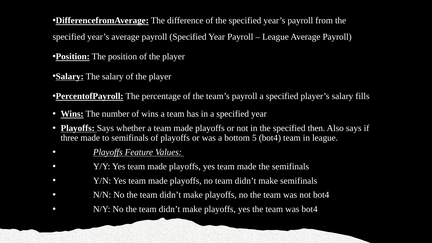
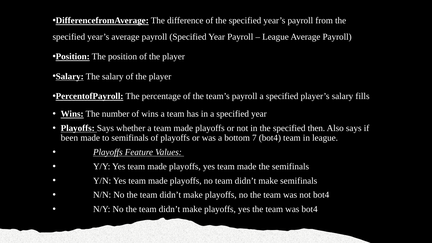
three: three -> been (69, 138)
5: 5 -> 7 (254, 138)
